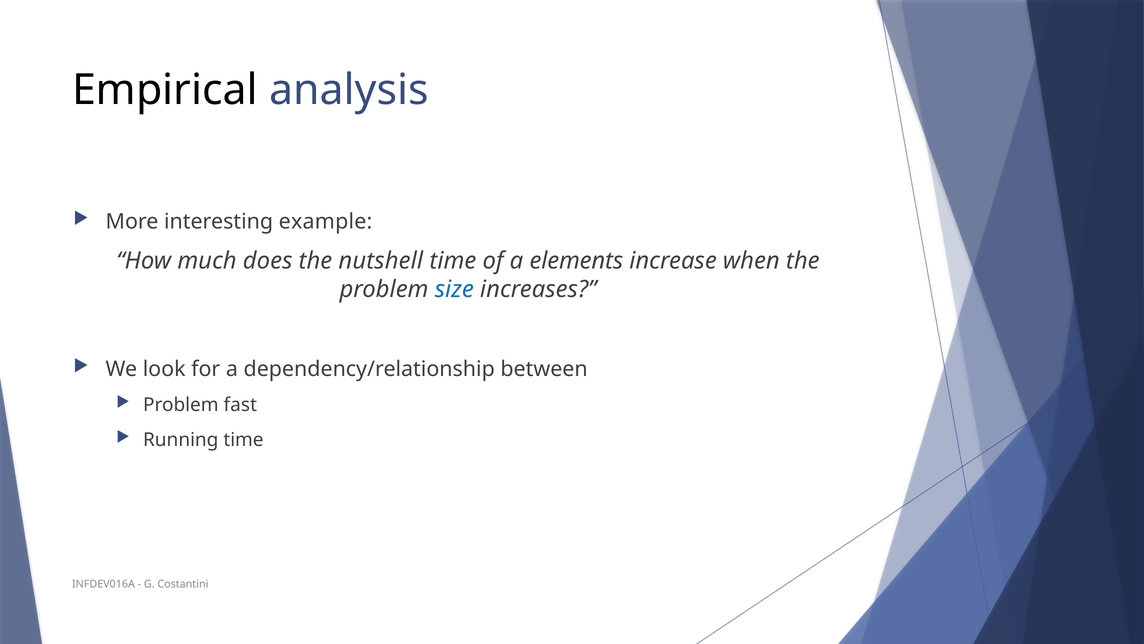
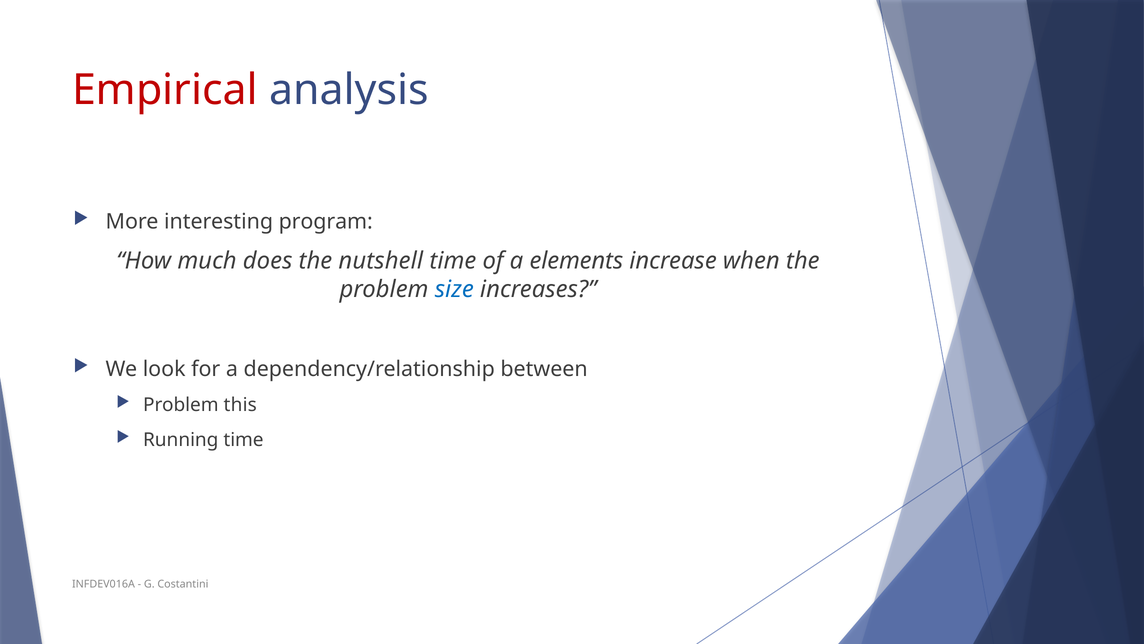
Empirical colour: black -> red (165, 90)
example: example -> program (326, 221)
fast: fast -> this (240, 405)
